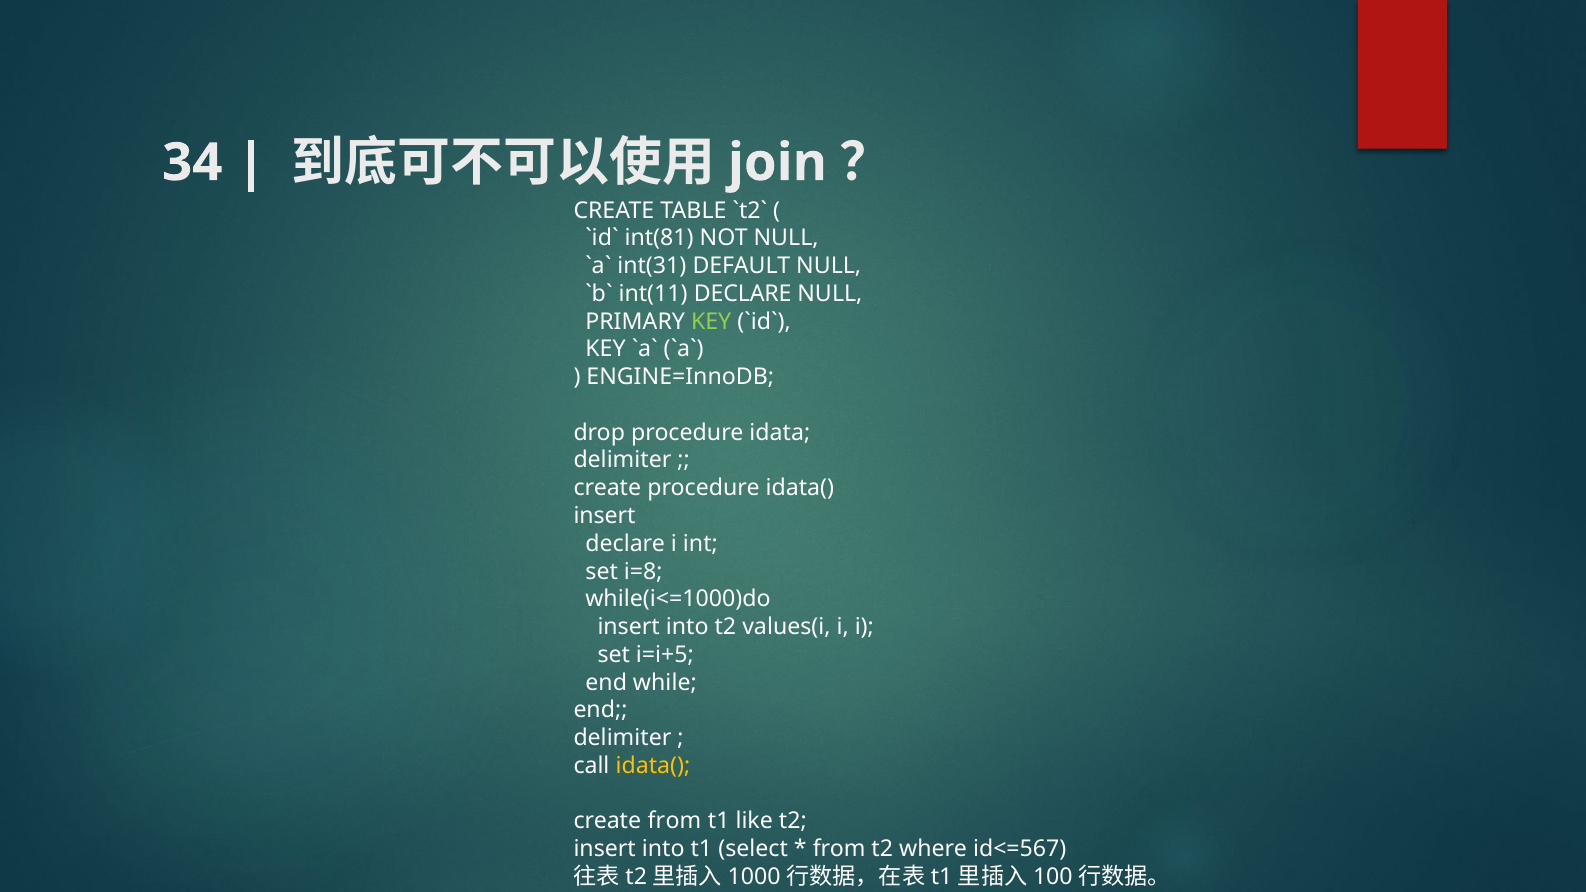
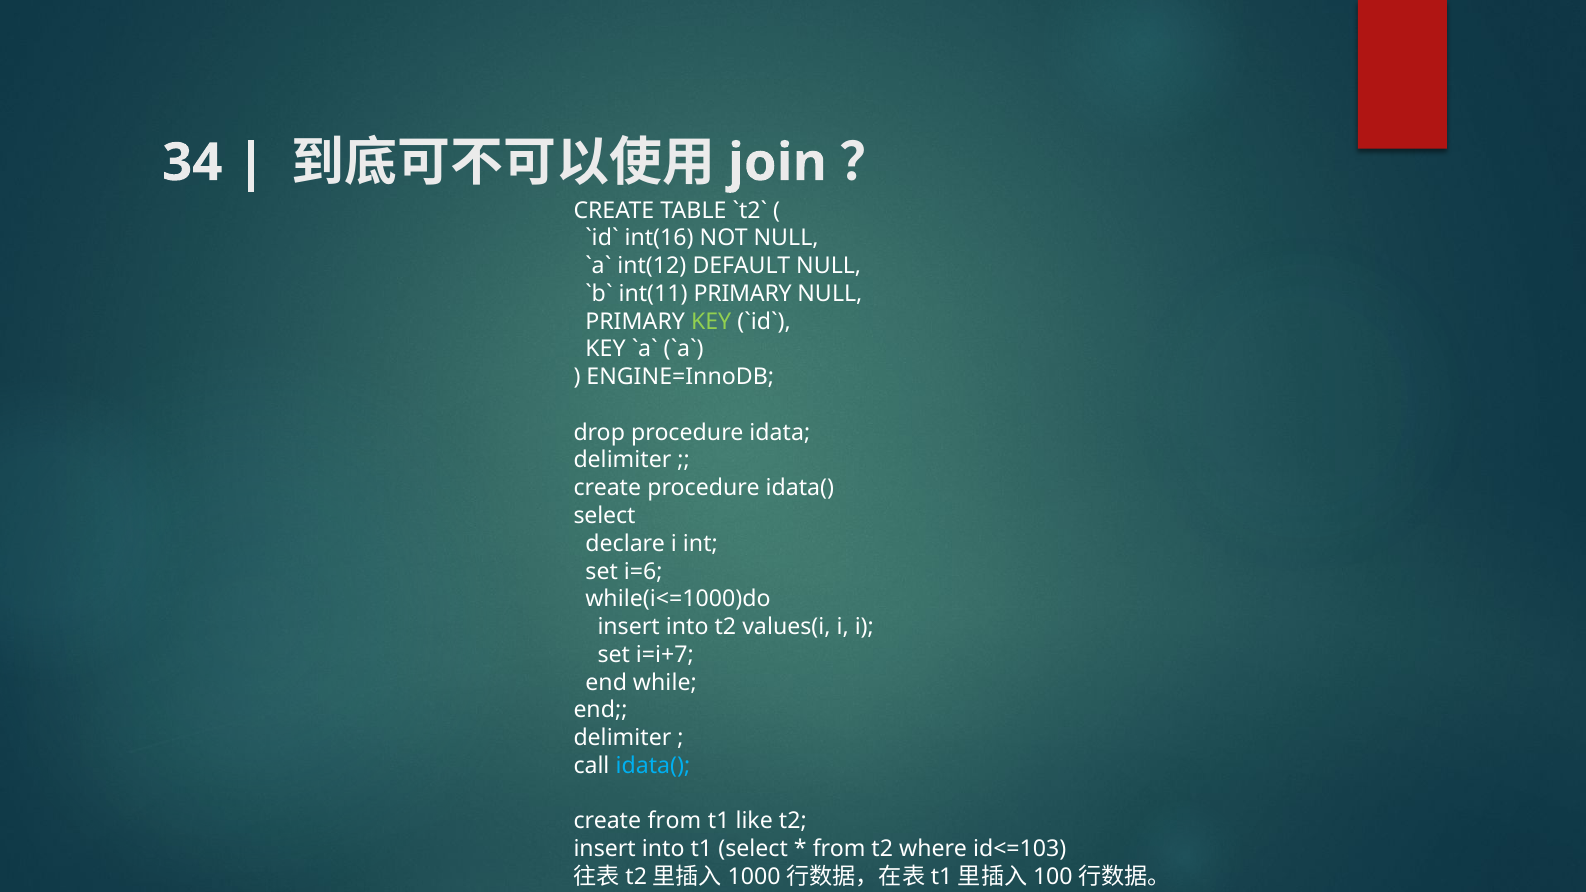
int(81: int(81 -> int(16 (659, 238)
int(31: int(31 -> int(12 (652, 266)
int(11 DECLARE: DECLARE -> PRIMARY (743, 294)
insert: insert -> select (605, 516)
i=8: i=8 -> i=6 (643, 571)
i=i+5: i=i+5 -> i=i+7 (665, 655)
idata( colour: yellow -> light blue (653, 766)
id<=567: id<=567 -> id<=103 (1020, 849)
